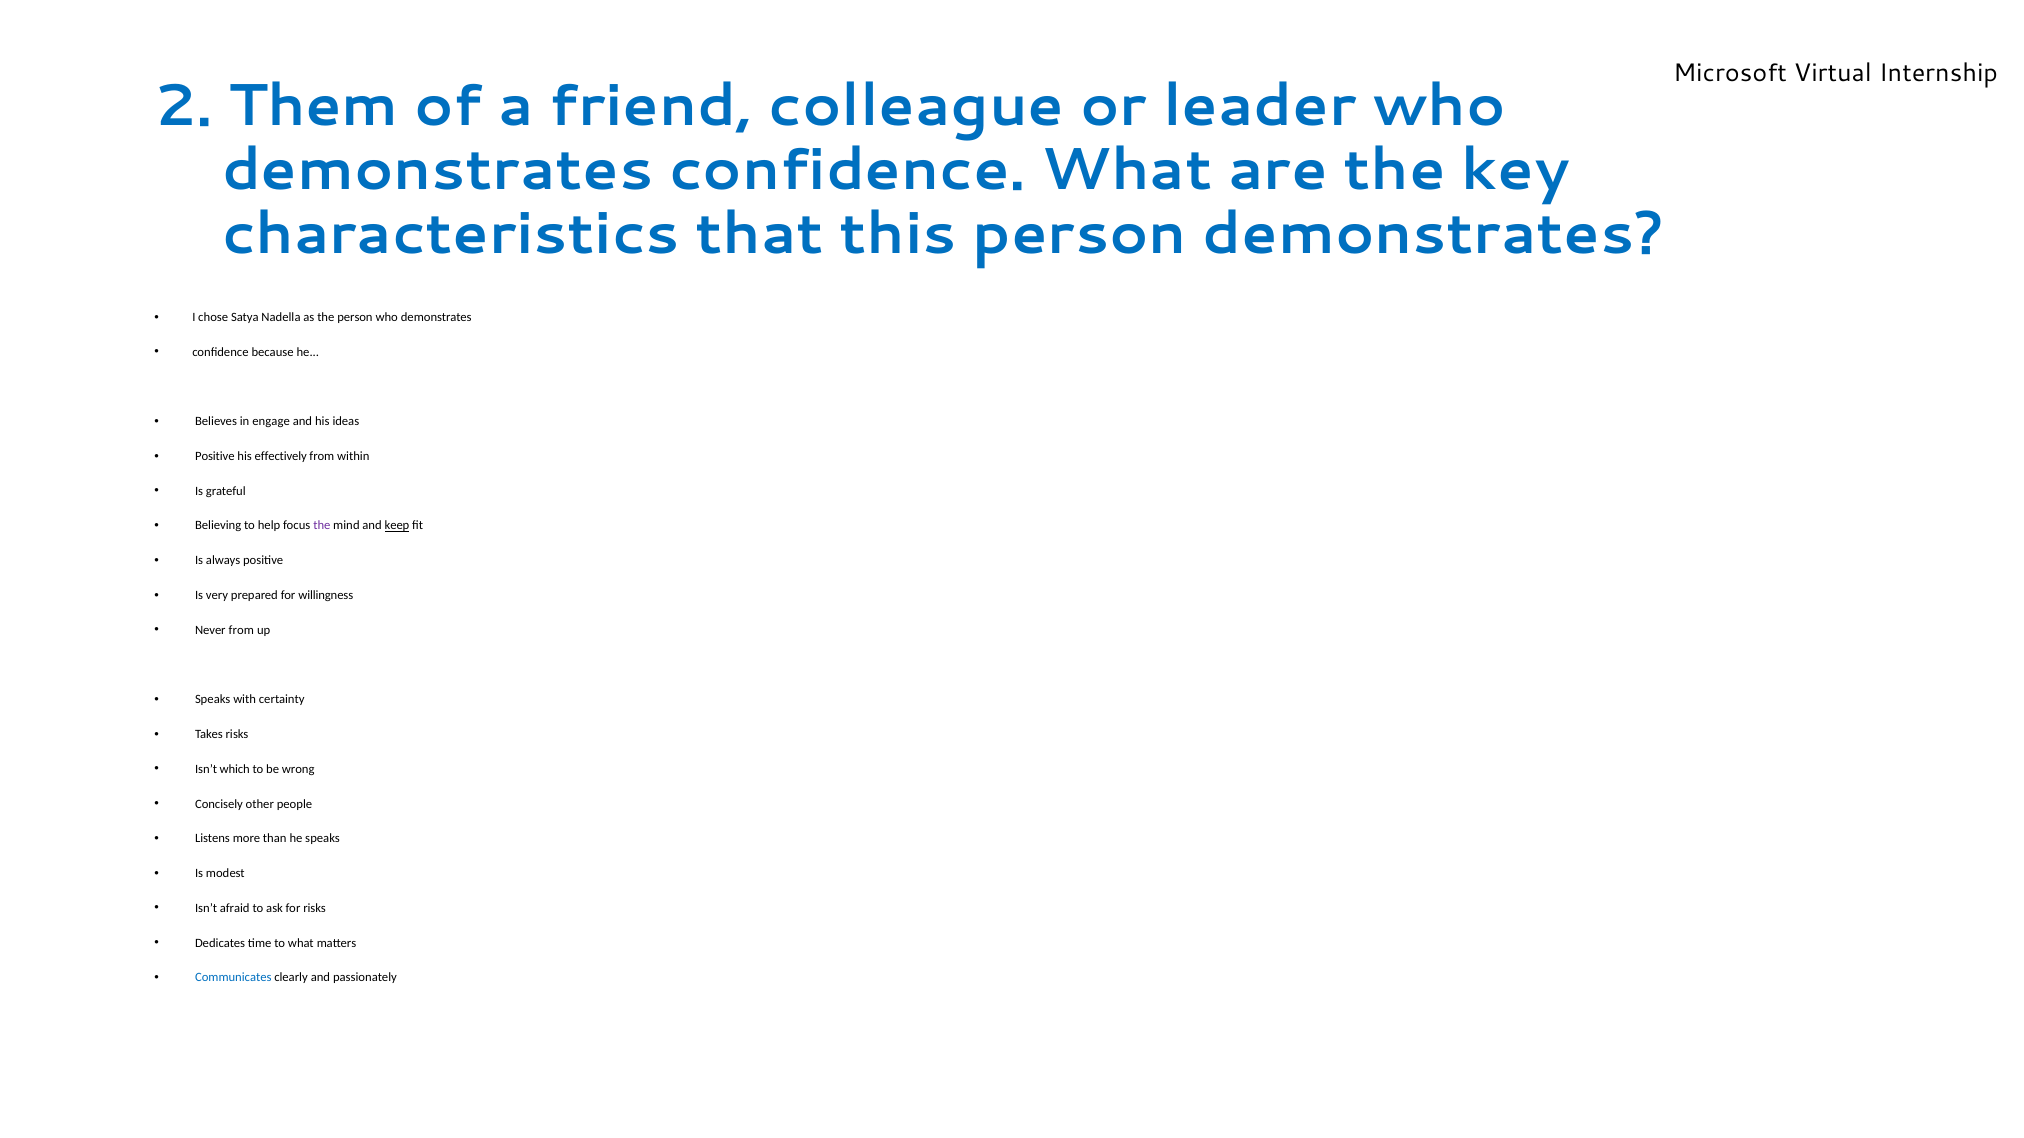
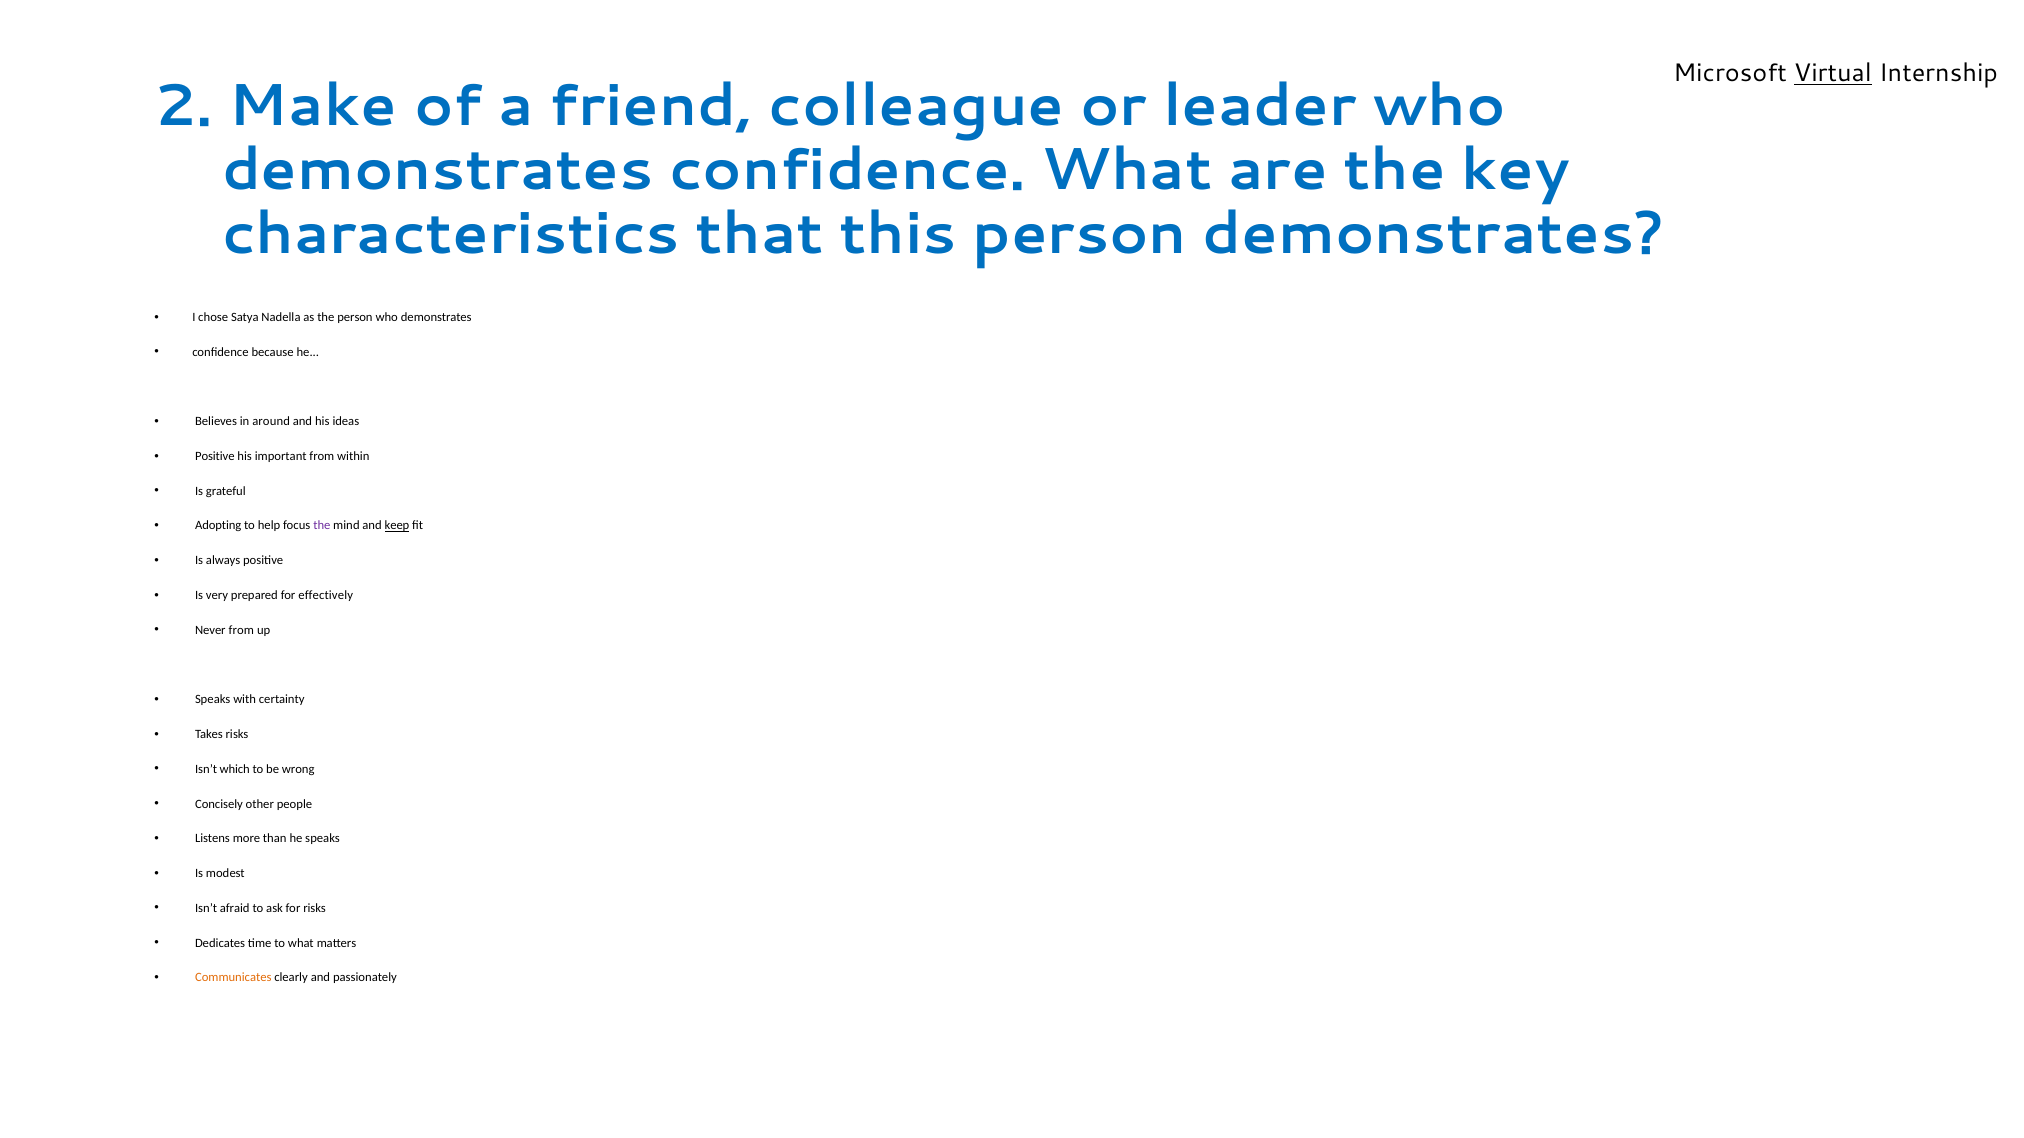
Virtual underline: none -> present (1833, 74)
Them: Them -> Make (313, 107)
engage: engage -> around (271, 422)
effectively: effectively -> important (281, 456)
Believing: Believing -> Adopting (218, 526)
willingness: willingness -> effectively (326, 596)
Communicates colour: blue -> orange (233, 978)
